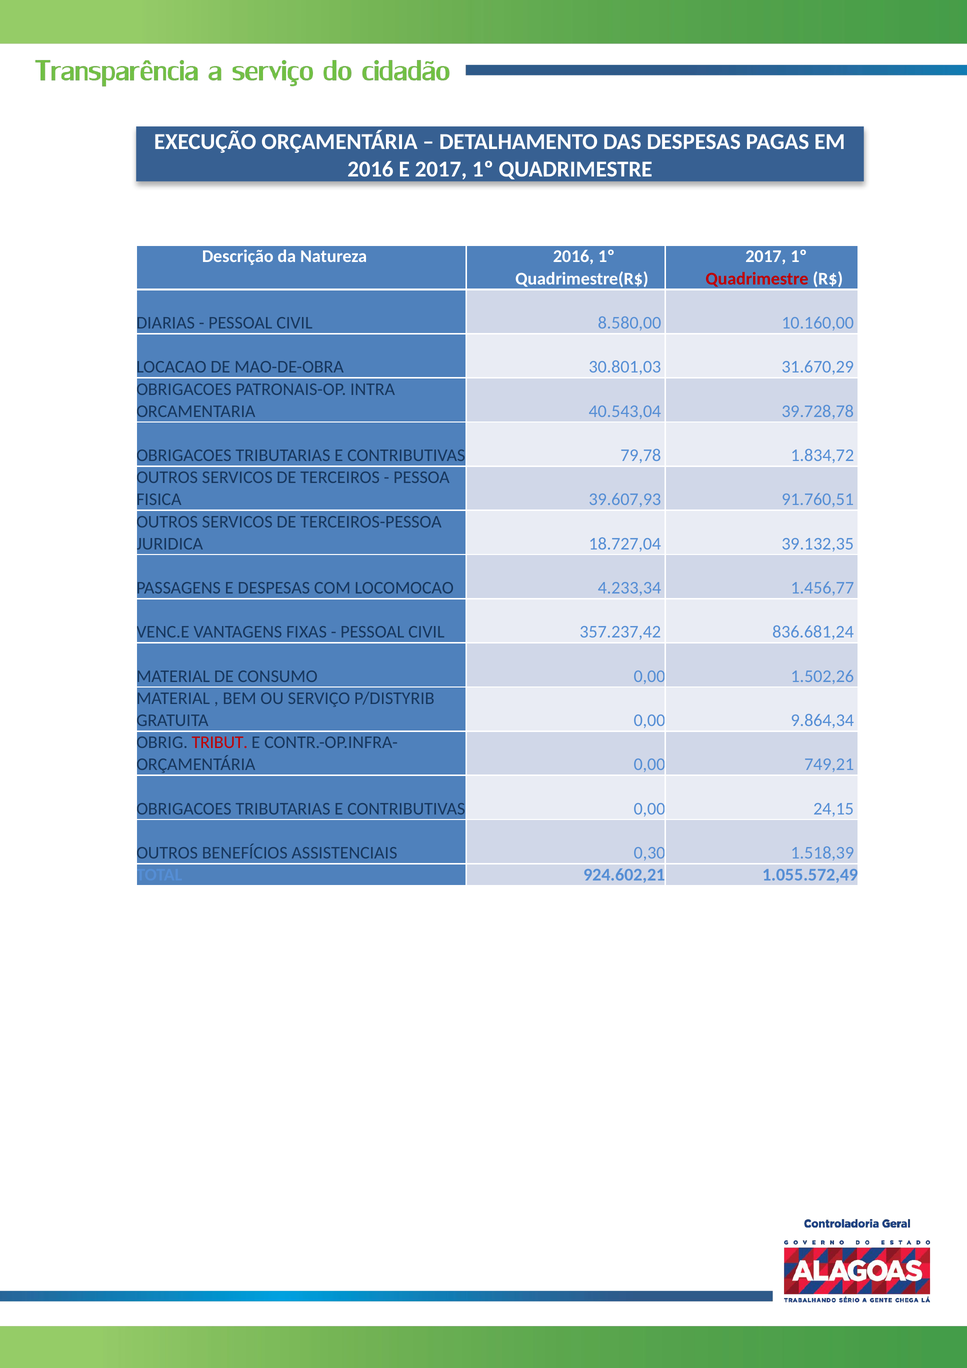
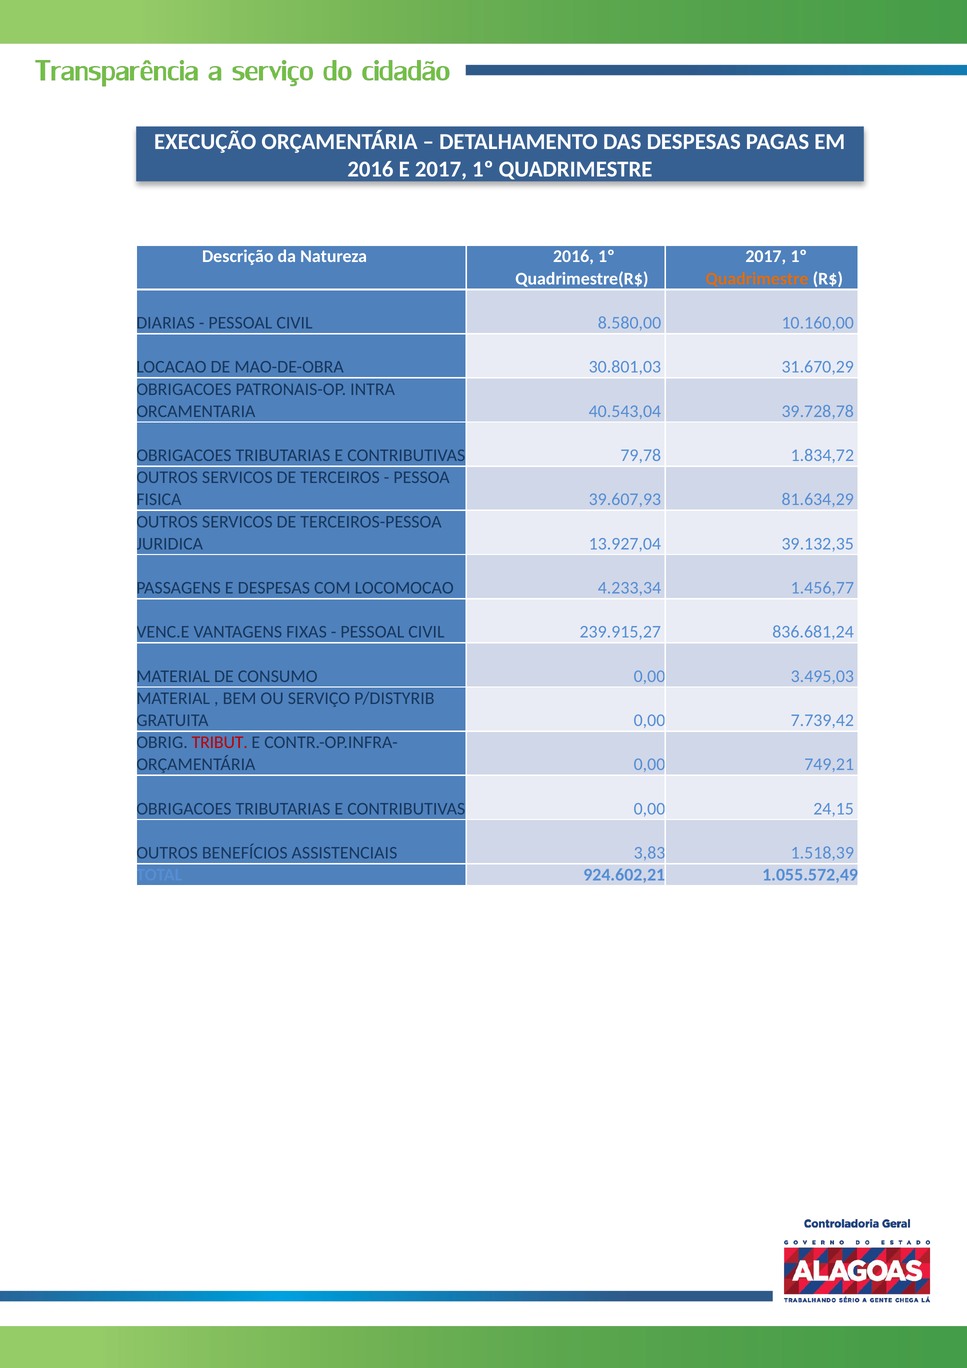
Quadrimestre colour: red -> orange (757, 279)
91.760,51: 91.760,51 -> 81.634,29 (818, 499)
18.727,04: 18.727,04 -> 13.927,04 (625, 544)
357.237,42: 357.237,42 -> 239.915,27 (620, 632)
1.502,26: 1.502,26 -> 3.495,03 (822, 676)
9.864,34: 9.864,34 -> 7.739,42 (822, 720)
0,30: 0,30 -> 3,83 (650, 853)
